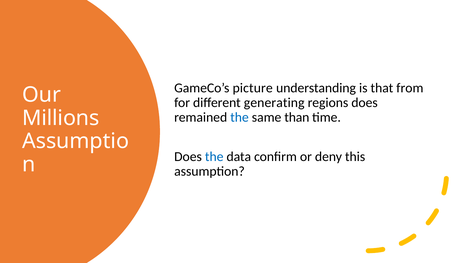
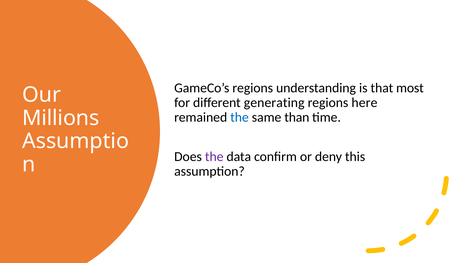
GameCo’s picture: picture -> regions (253, 88)
from: from -> most (410, 88)
regions does: does -> here (364, 103)
the colour: blue -> purple (214, 157)
